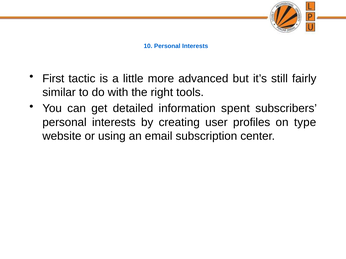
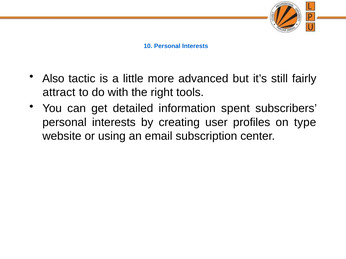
First: First -> Also (53, 79)
similar: similar -> attract (59, 93)
